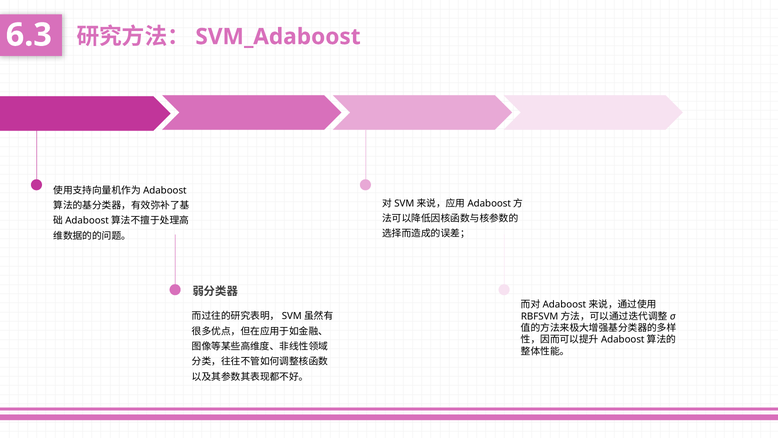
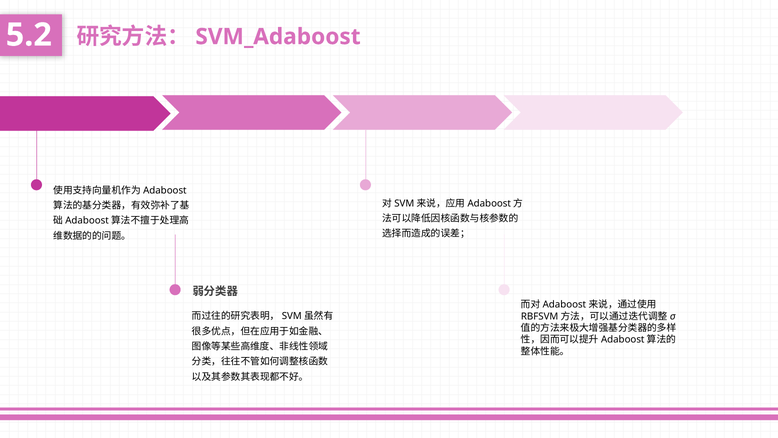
6.3: 6.3 -> 5.2 (29, 35)
